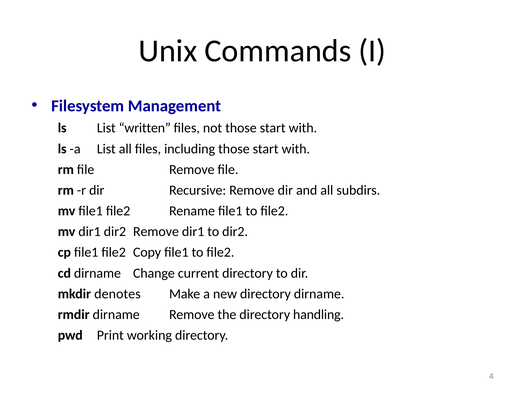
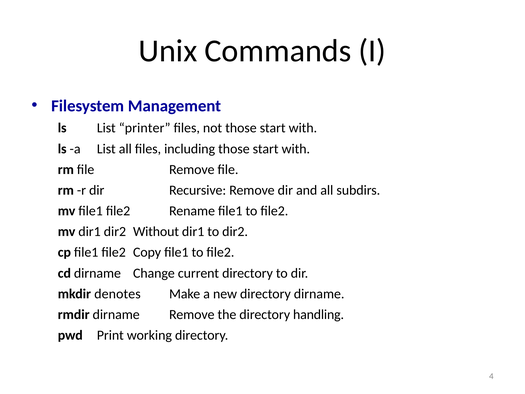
written: written -> printer (145, 128)
dir2 Remove: Remove -> Without (156, 232)
